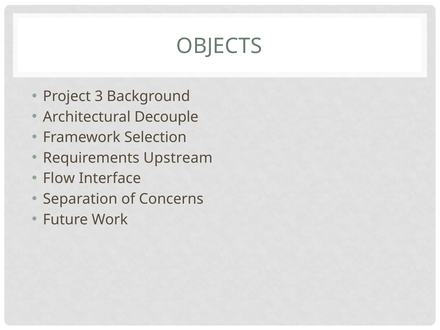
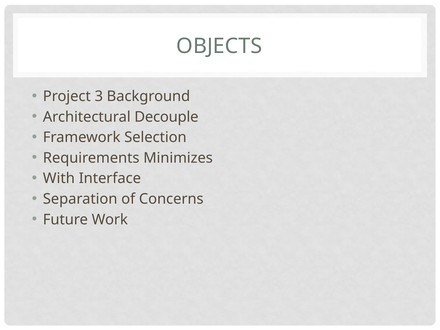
Upstream: Upstream -> Minimizes (178, 158)
Flow: Flow -> With (59, 178)
